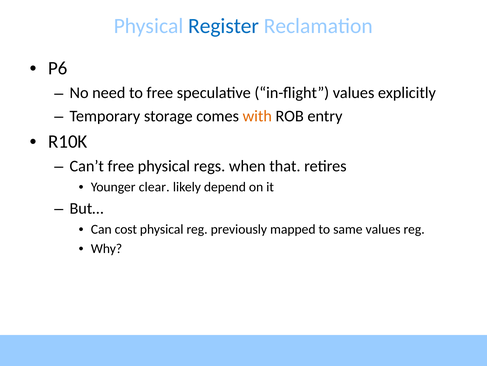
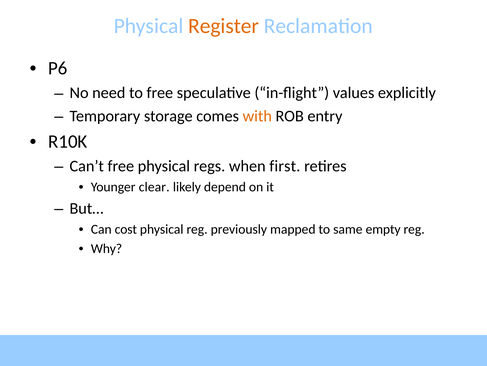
Register colour: blue -> orange (224, 26)
that: that -> first (285, 166)
same values: values -> empty (383, 229)
